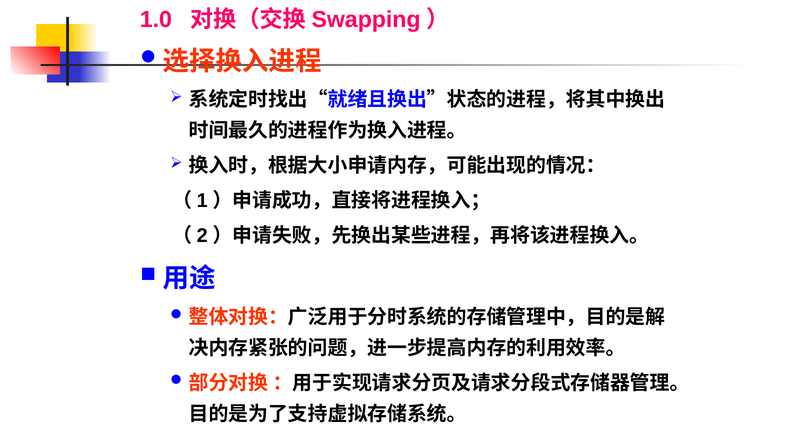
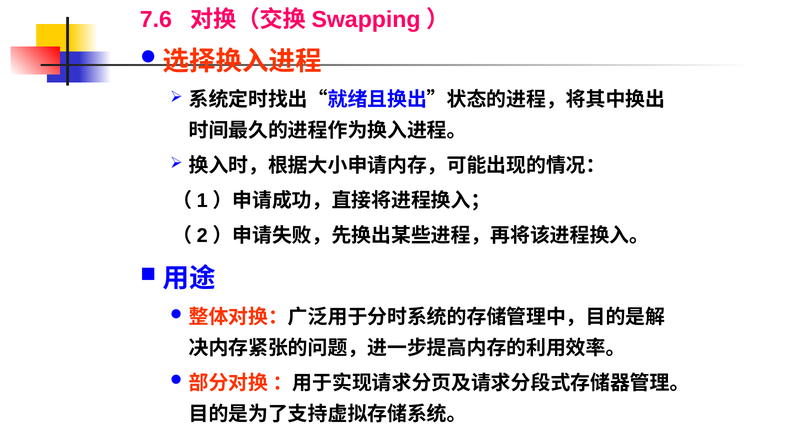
1.0: 1.0 -> 7.6 (156, 20)
